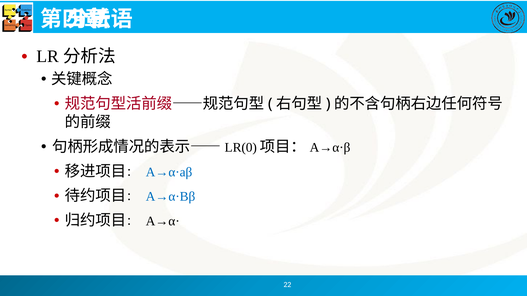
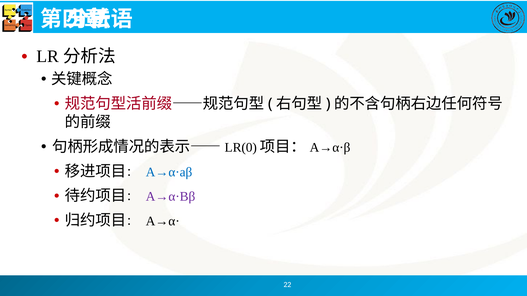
A→α·Bβ colour: blue -> purple (170, 197)
